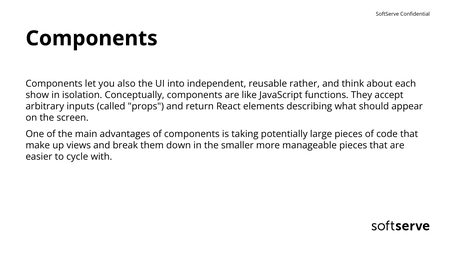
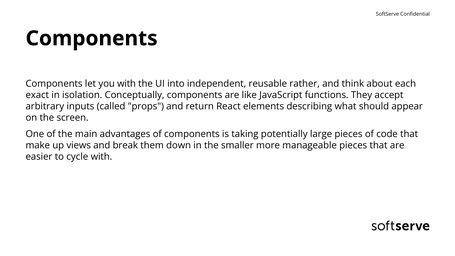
you also: also -> with (127, 84)
show: show -> exact (37, 95)
